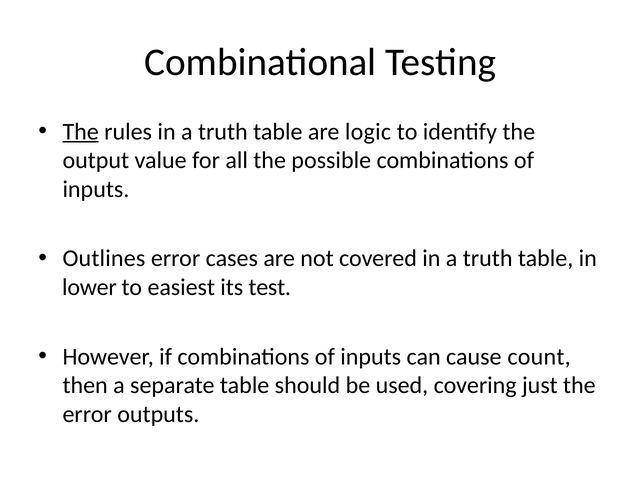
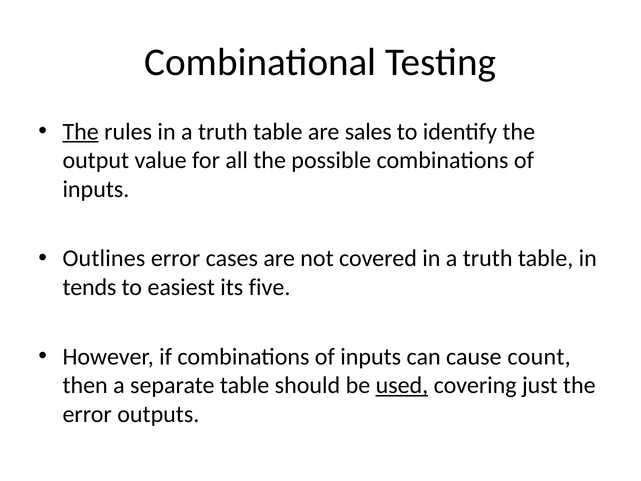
logic: logic -> sales (368, 131)
lower: lower -> tends (89, 287)
test: test -> five (270, 287)
used underline: none -> present (402, 385)
